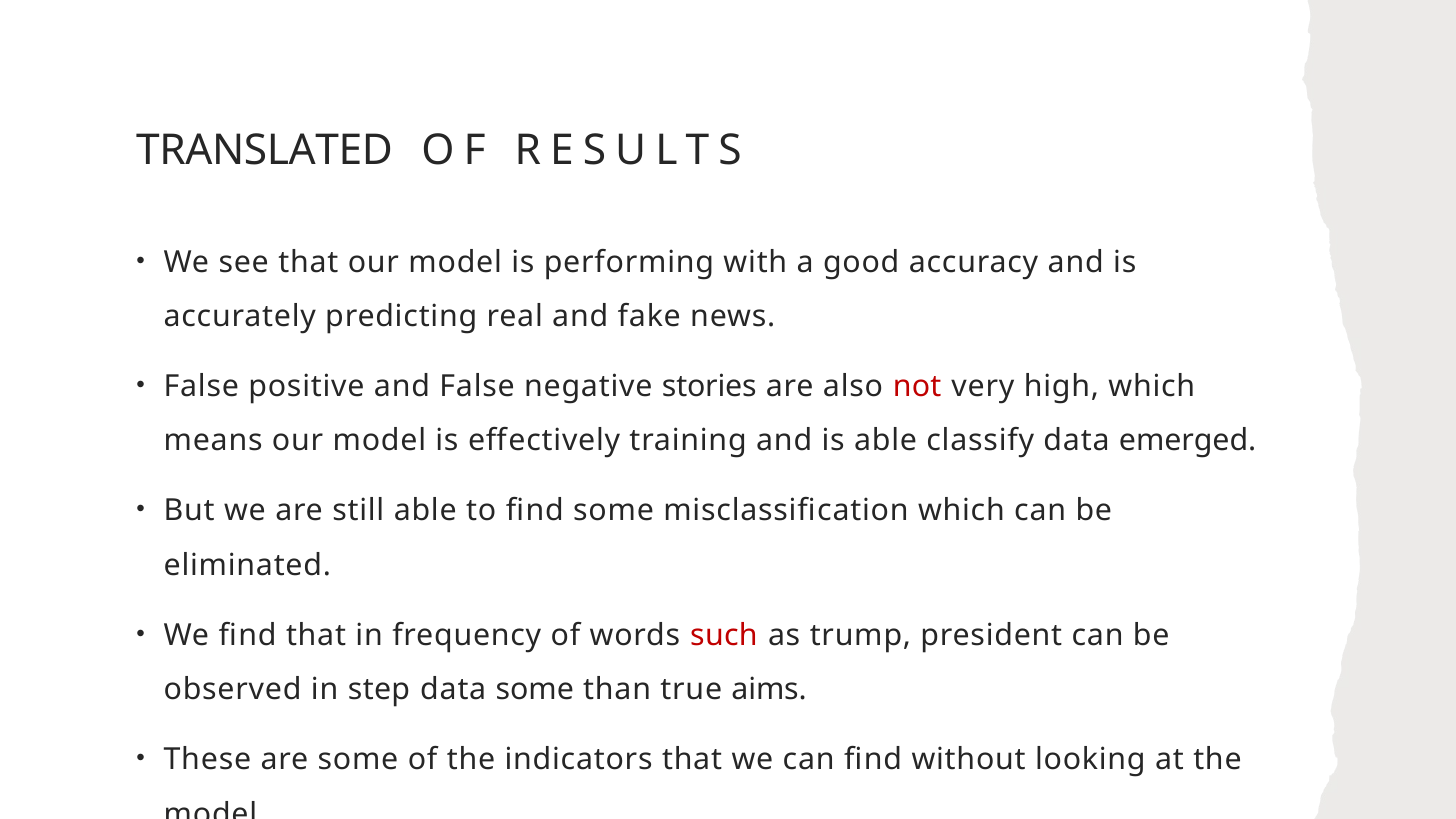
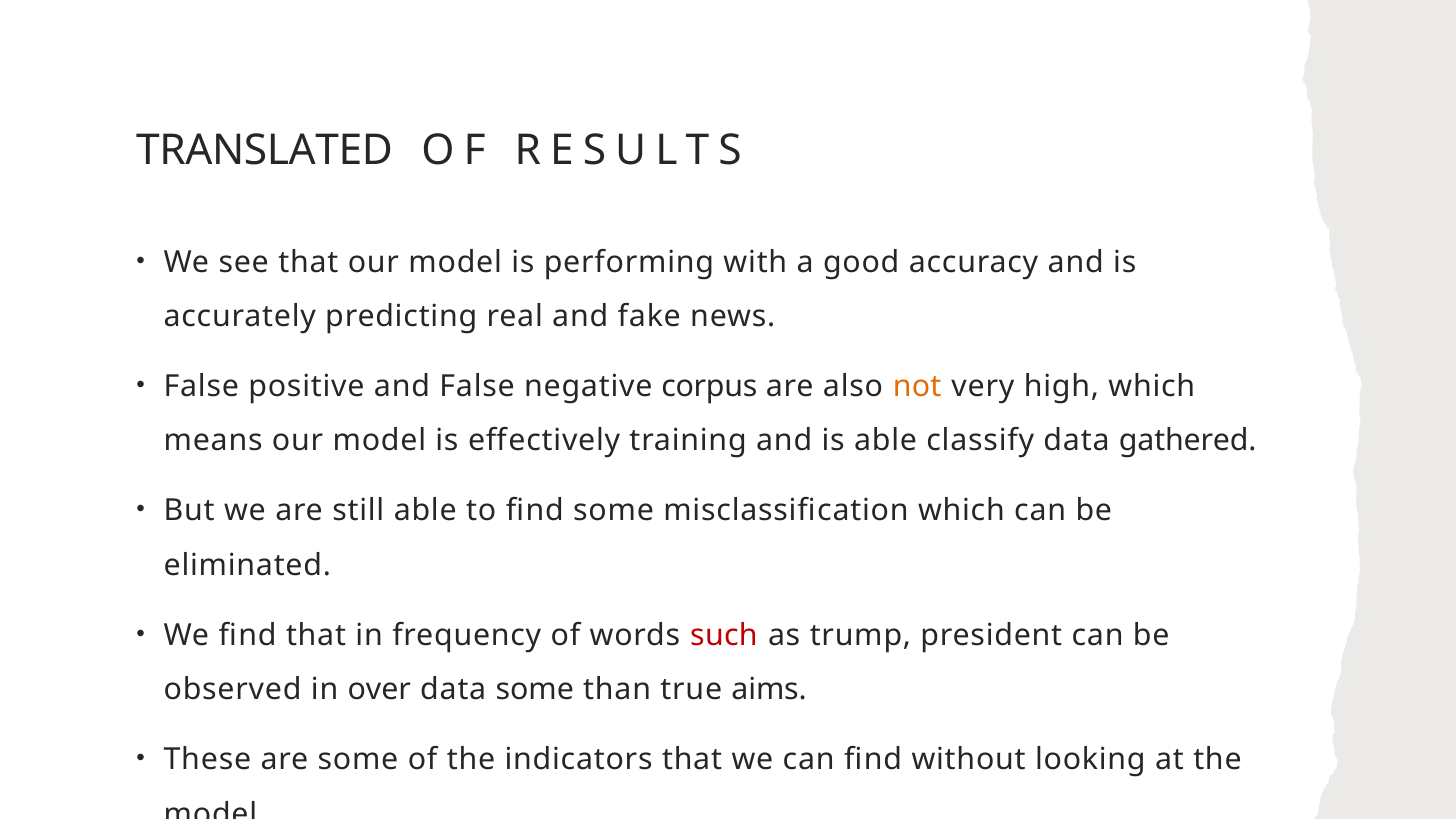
stories: stories -> corpus (709, 386)
not colour: red -> orange (917, 386)
emerged: emerged -> gathered (1188, 441)
step: step -> over (379, 690)
